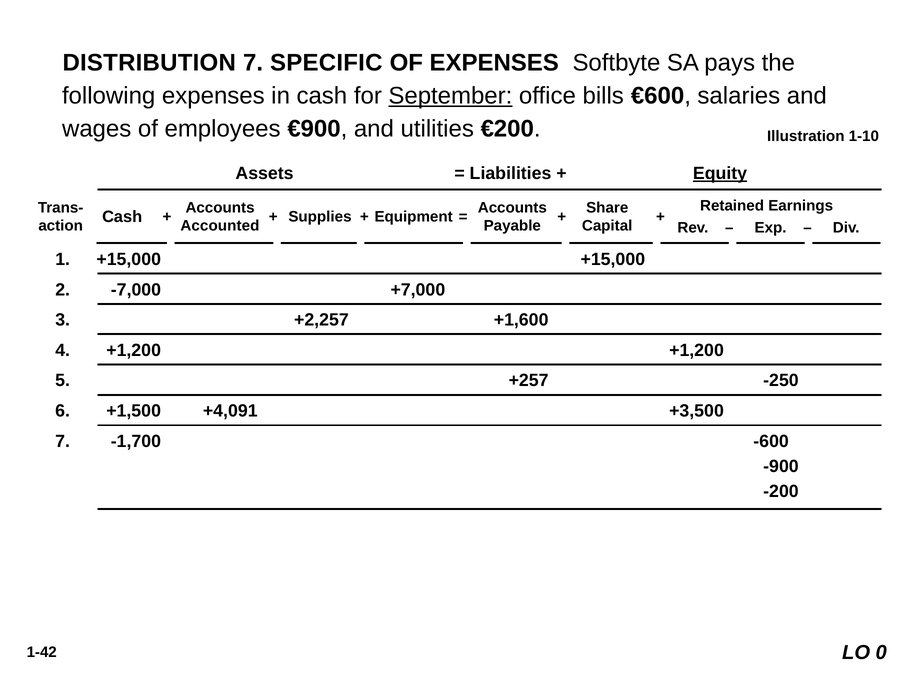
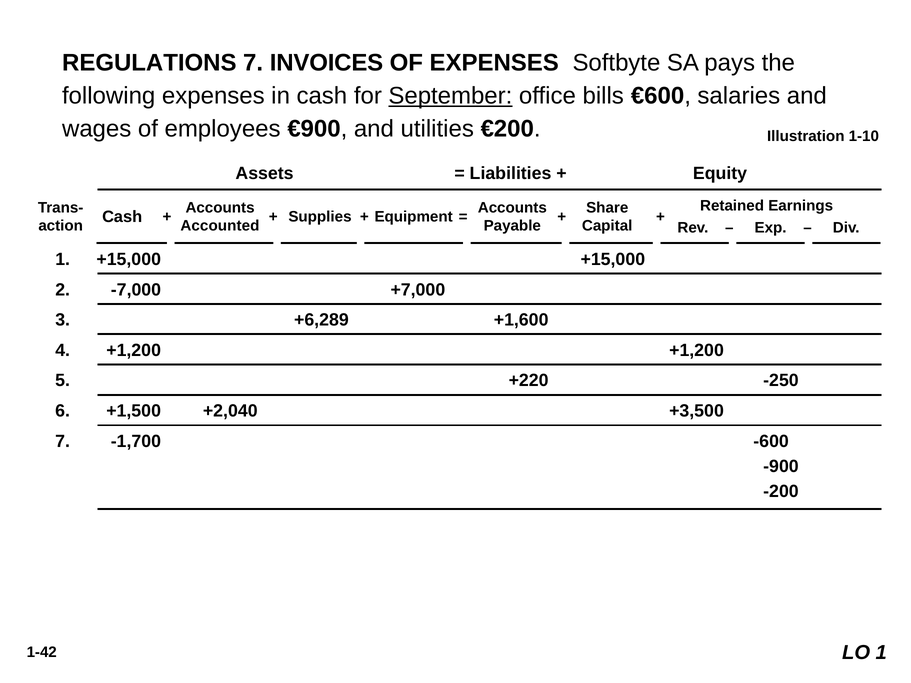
DISTRIBUTION: DISTRIBUTION -> REGULATIONS (149, 63)
SPECIFIC: SPECIFIC -> INVOICES (327, 63)
Equity underline: present -> none (720, 174)
+2,257: +2,257 -> +6,289 (321, 320)
+257: +257 -> +220 (529, 381)
+4,091: +4,091 -> +2,040 (230, 411)
LO 0: 0 -> 1 (881, 653)
